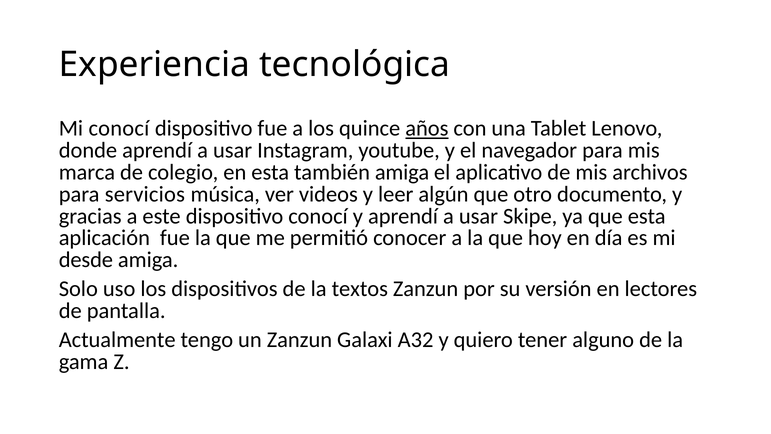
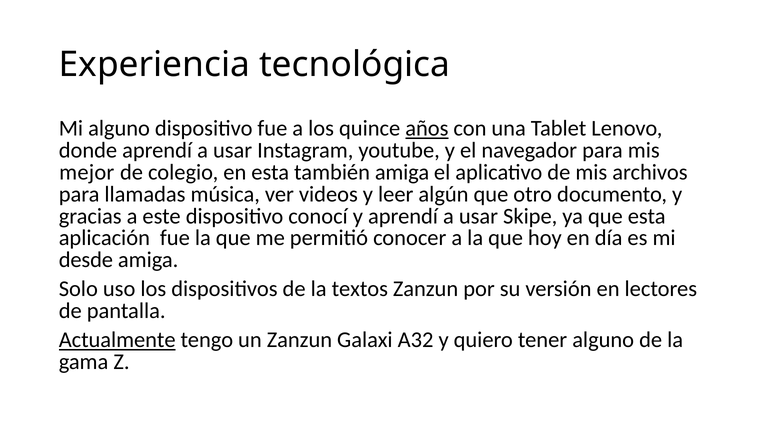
Mi conocí: conocí -> alguno (119, 128)
marca: marca -> mejor (87, 172)
servicios: servicios -> llamadas (145, 194)
Actualmente underline: none -> present (117, 340)
